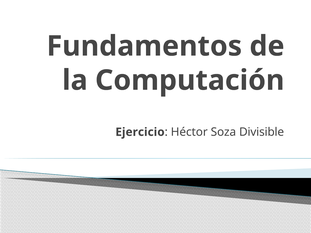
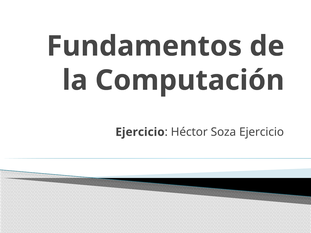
Soza Divisible: Divisible -> Ejercicio (262, 132)
